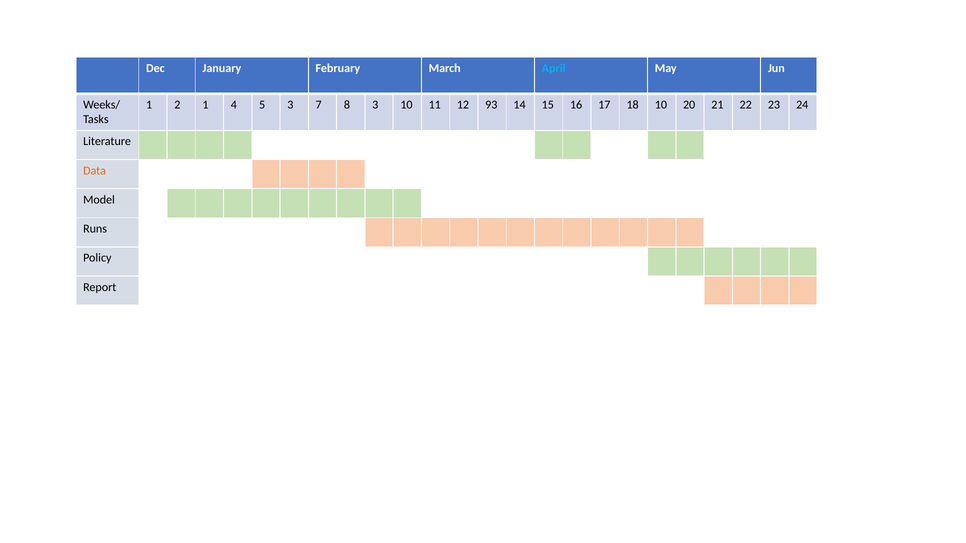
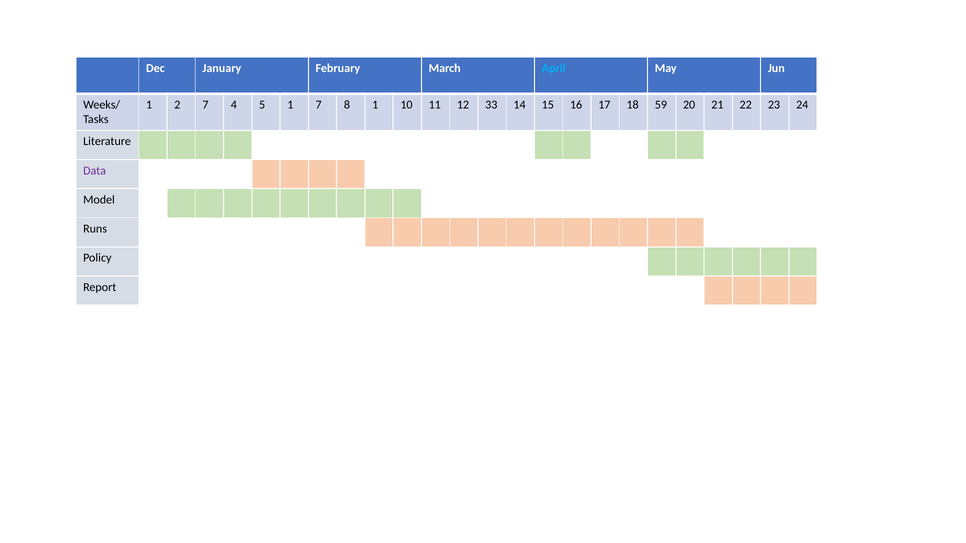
2 1: 1 -> 7 (206, 105)
5 3: 3 -> 1 (290, 105)
8 3: 3 -> 1 (375, 105)
93: 93 -> 33 (491, 105)
18 10: 10 -> 59 (661, 105)
Data colour: orange -> purple (95, 171)
